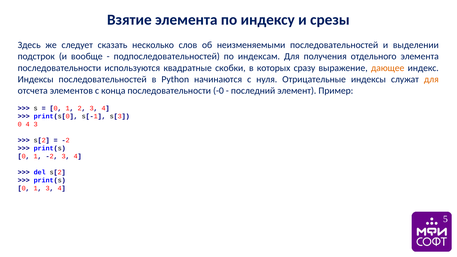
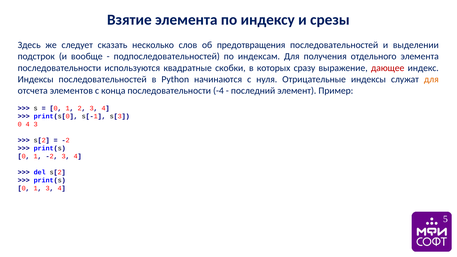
неизменяемыми: неизменяемыми -> предотвращения (251, 45)
дающее colour: orange -> red (388, 68)
-0: -0 -> -4 (218, 91)
